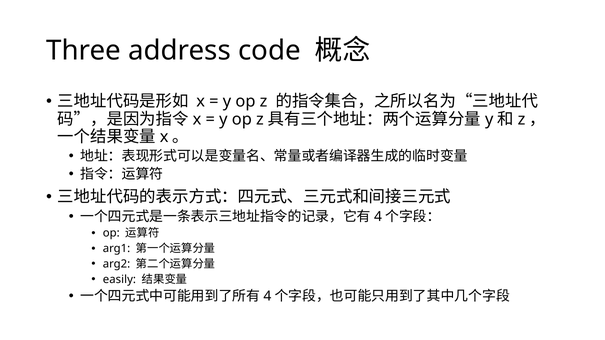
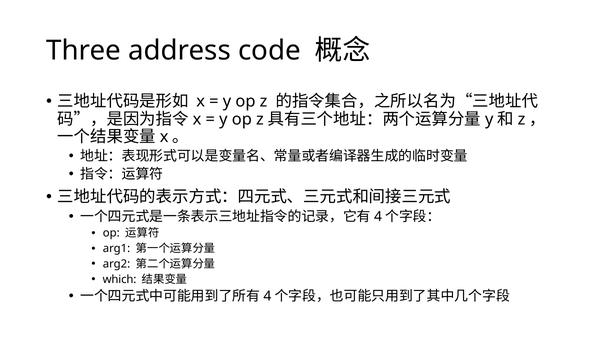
easily: easily -> which (120, 280)
